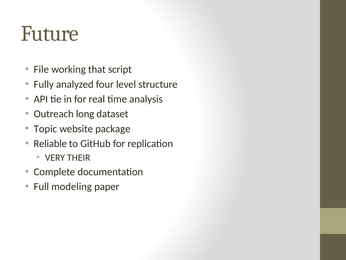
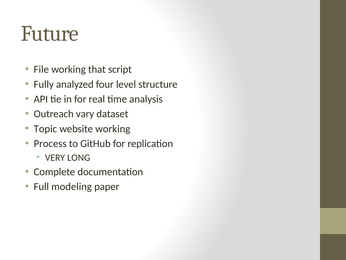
long: long -> vary (85, 114)
website package: package -> working (113, 129)
Reliable: Reliable -> Process (50, 143)
THEIR: THEIR -> LONG (79, 157)
